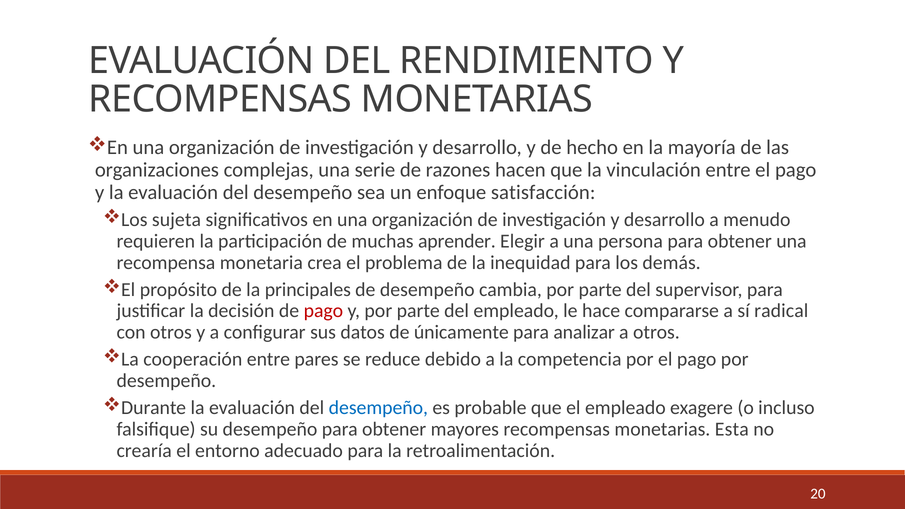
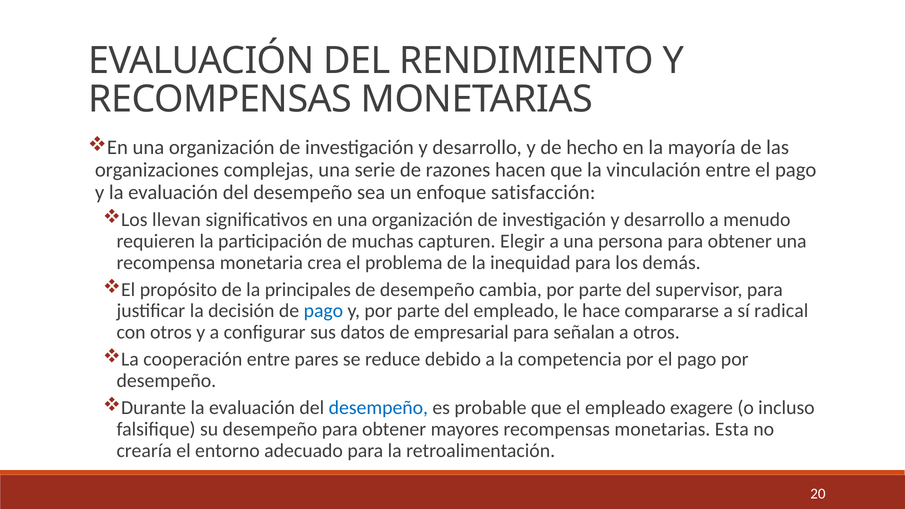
sujeta: sujeta -> llevan (176, 220)
aprender: aprender -> capturen (457, 241)
pago colour: red -> blue (323, 311)
únicamente: únicamente -> empresarial (461, 332)
analizar: analizar -> señalan (584, 332)
